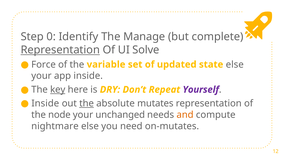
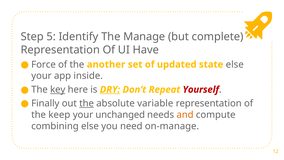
0: 0 -> 5 (51, 37)
Representation underline: present -> none (60, 50)
Solve: Solve -> Have (146, 50)
variable: variable -> another (106, 64)
DRY underline: none -> present (110, 89)
Yourself colour: purple -> red (201, 89)
Inside: Inside -> Finally (45, 103)
mutates: mutates -> variable (155, 103)
node: node -> keep (59, 115)
nightmare: nightmare -> combining (55, 126)
on-mutates: on-mutates -> on-manage (172, 126)
